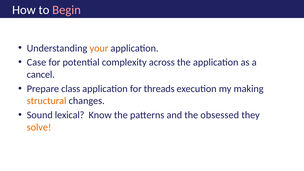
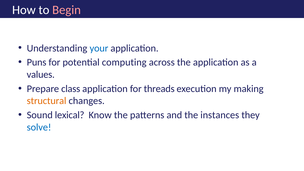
your colour: orange -> blue (99, 48)
Case: Case -> Puns (37, 62)
complexity: complexity -> computing (124, 62)
cancel: cancel -> values (41, 75)
obsessed: obsessed -> instances (220, 115)
solve colour: orange -> blue (39, 127)
